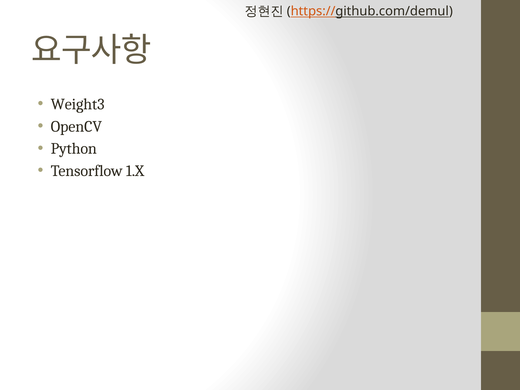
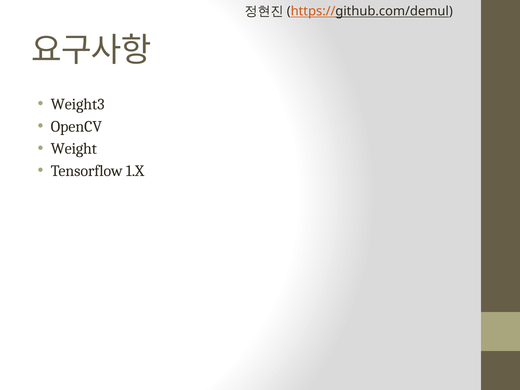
Python: Python -> Weight (74, 149)
